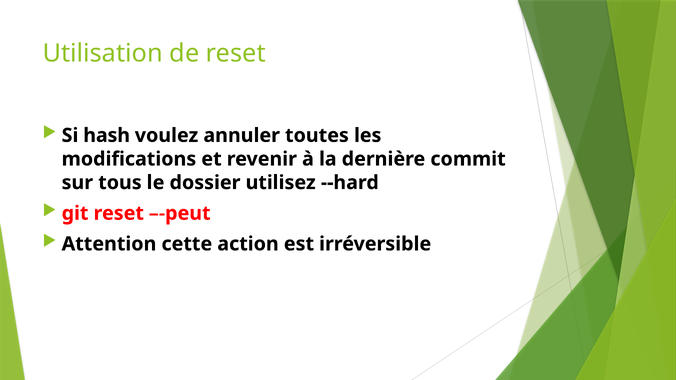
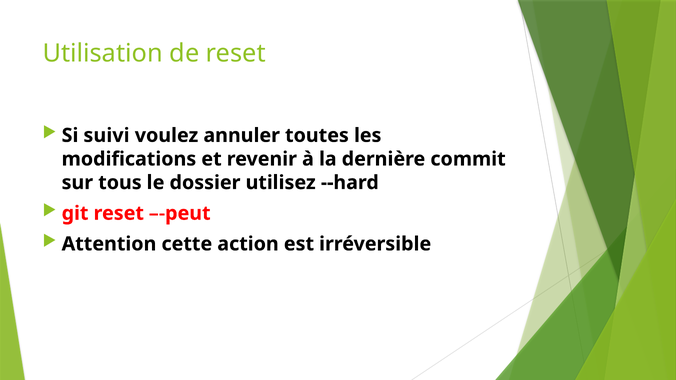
hash: hash -> suivi (107, 136)
